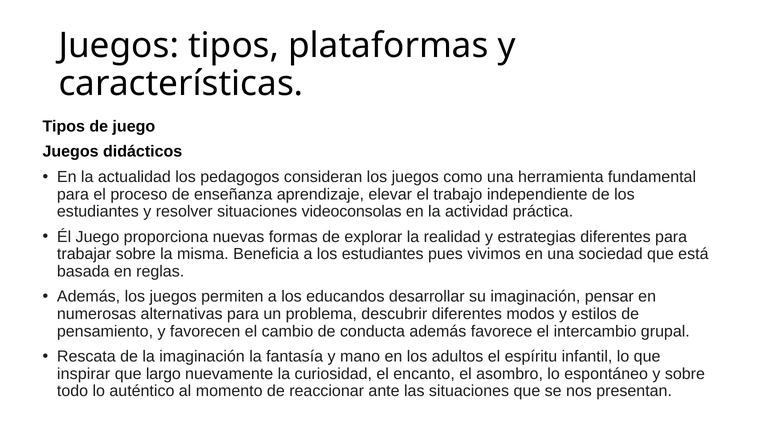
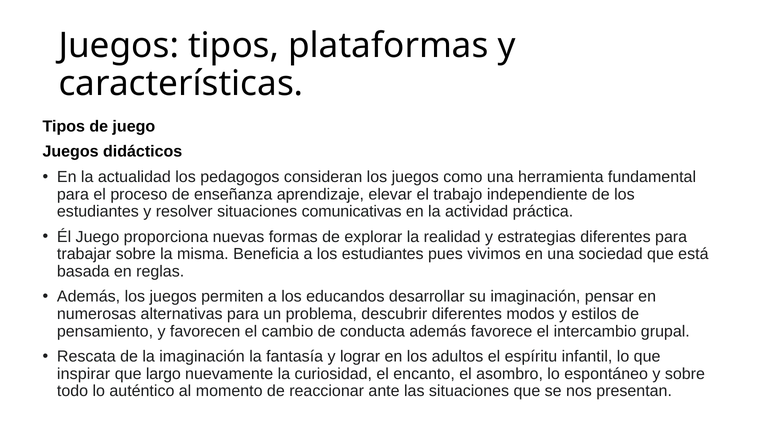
videoconsolas: videoconsolas -> comunicativas (352, 212)
mano: mano -> lograr (360, 357)
